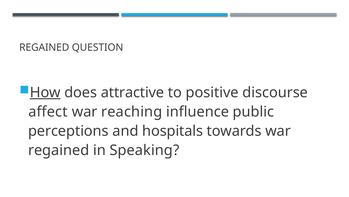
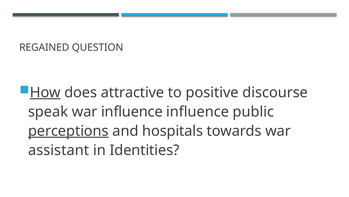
affect: affect -> speak (48, 111)
war reaching: reaching -> influence (132, 111)
perceptions underline: none -> present (68, 130)
regained: regained -> assistant (59, 150)
Speaking: Speaking -> Identities (145, 150)
